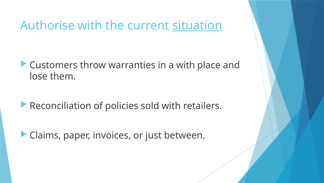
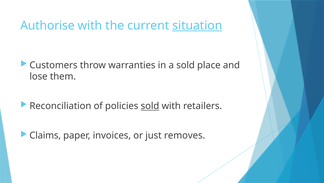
a with: with -> sold (186, 65)
sold underline: none -> present (150, 106)
between: between -> removes (185, 135)
